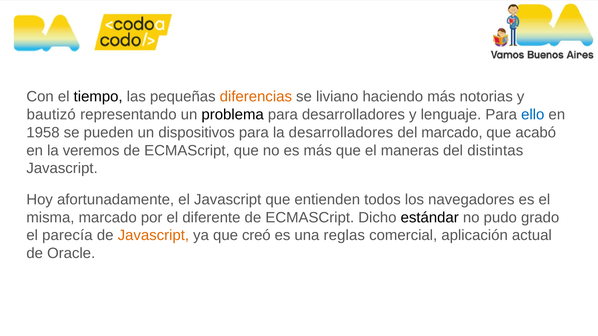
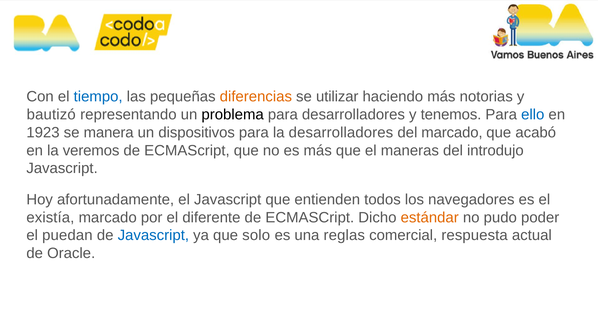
tiempo colour: black -> blue (98, 97)
liviano: liviano -> utilizar (337, 97)
lenguaje: lenguaje -> tenemos (451, 115)
1958: 1958 -> 1923 (43, 133)
pueden: pueden -> manera (109, 133)
distintas: distintas -> introdujo (495, 151)
misma: misma -> existía (50, 218)
estándar colour: black -> orange (430, 218)
grado: grado -> poder (540, 218)
parecía: parecía -> puedan (67, 236)
Javascript colour: orange -> blue (153, 236)
creó: creó -> solo (256, 236)
aplicación: aplicación -> respuesta (475, 236)
